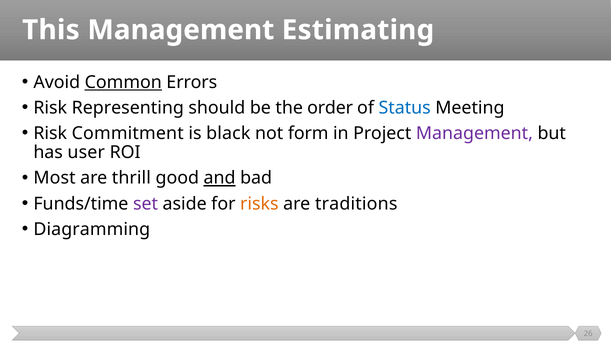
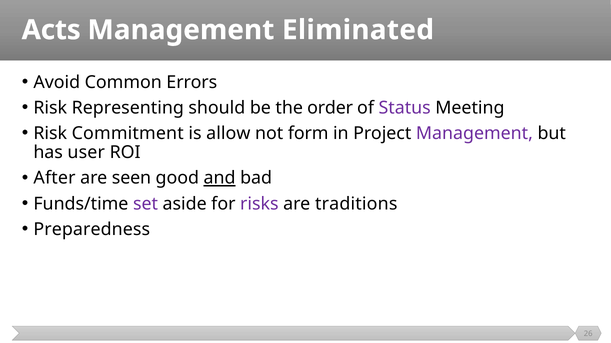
This: This -> Acts (51, 30)
Estimating: Estimating -> Eliminated (358, 30)
Common underline: present -> none (123, 82)
Status colour: blue -> purple (405, 108)
black: black -> allow (228, 134)
Most: Most -> After (54, 178)
thrill: thrill -> seen (131, 178)
risks colour: orange -> purple (259, 204)
Diagramming: Diagramming -> Preparedness (92, 230)
